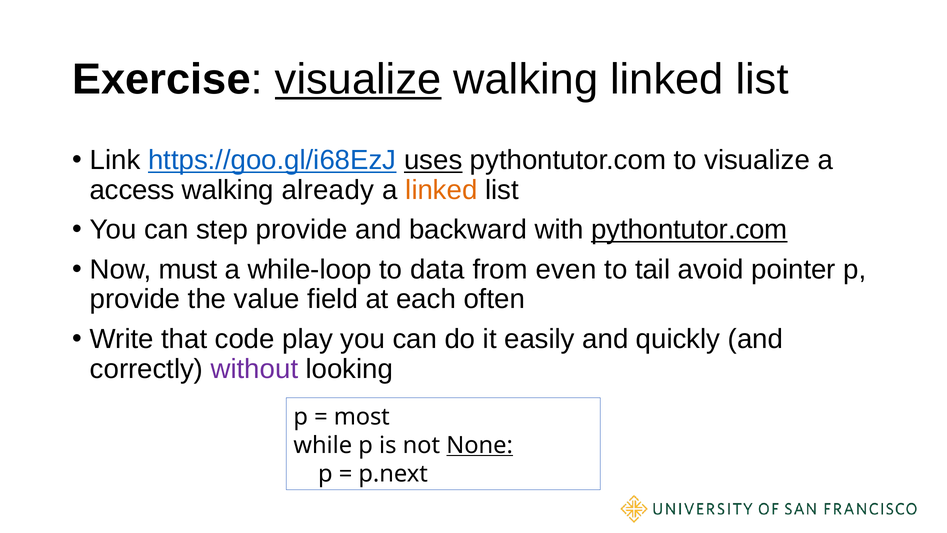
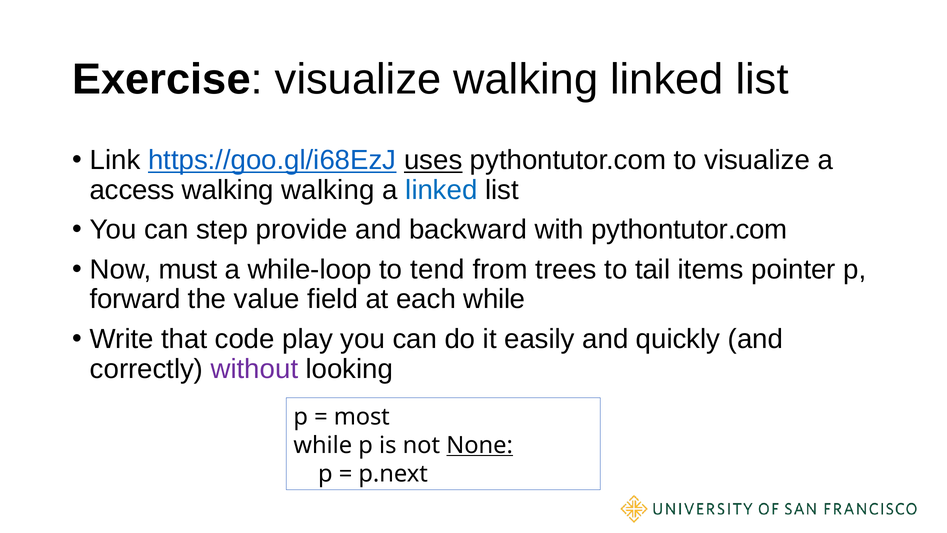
visualize underline: present -> none (358, 80)
walking already: already -> walking (328, 190)
linked colour: orange -> blue (441, 190)
pythontutor.com underline: present -> none (689, 230)
data: data -> tend (437, 269)
even: even -> trees (566, 269)
avoid: avoid -> items (711, 269)
provide: provide -> forward (135, 299)
each often: often -> while (494, 299)
